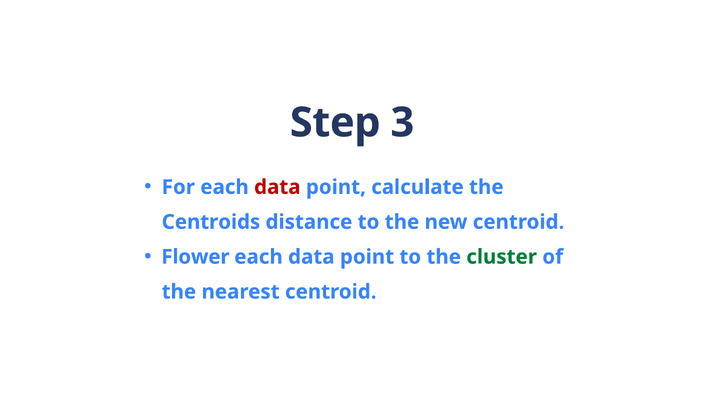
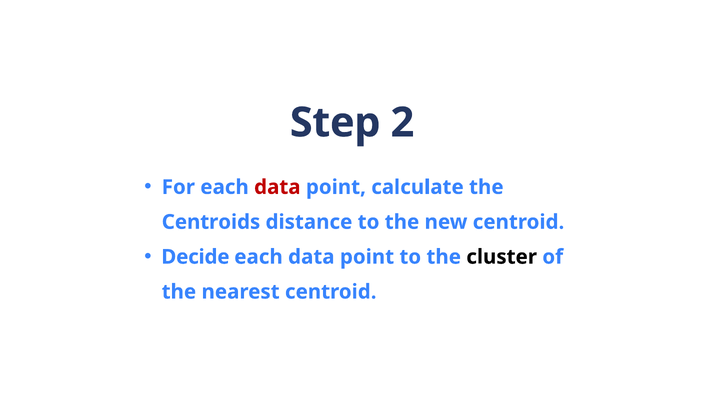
3: 3 -> 2 (402, 123)
Flower: Flower -> Decide (195, 257)
cluster colour: green -> black (502, 257)
